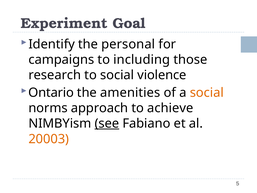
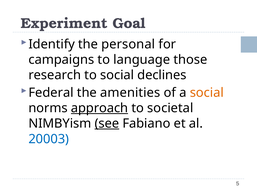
including: including -> language (142, 60)
violence: violence -> declines (162, 75)
Ontario: Ontario -> Federal (51, 93)
approach underline: none -> present (100, 108)
achieve: achieve -> societal (170, 108)
20003 colour: orange -> blue (49, 139)
